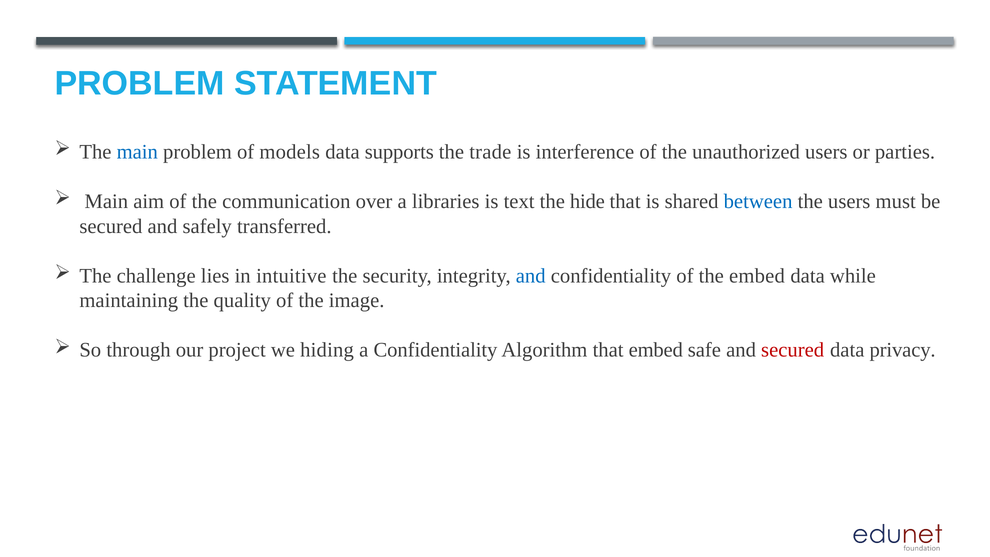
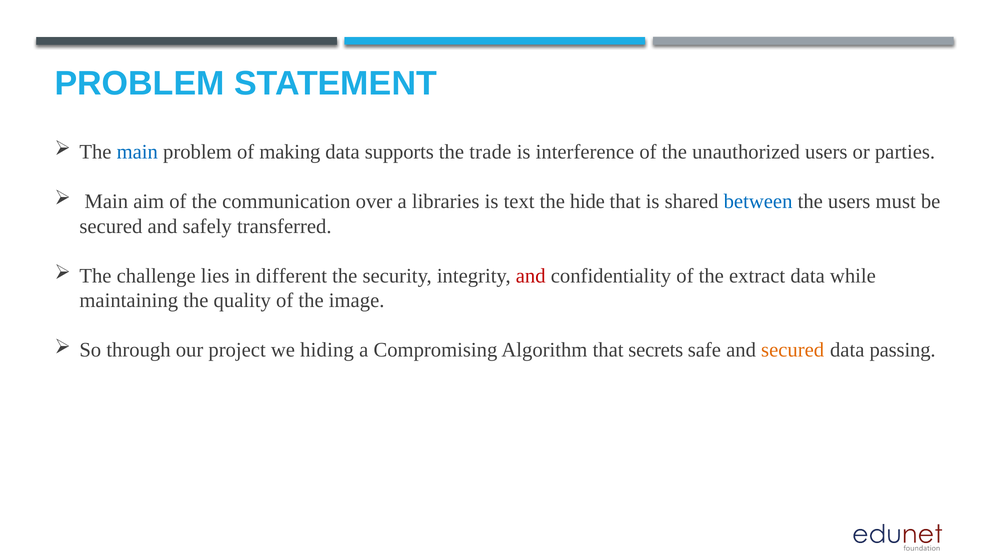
models: models -> making (290, 152)
intuitive: intuitive -> different (291, 276)
and colour: blue -> red (531, 276)
the embed: embed -> extract (757, 276)
a Confidentiality: Confidentiality -> Compromising (435, 350)
that embed: embed -> secrets (656, 350)
secured colour: red -> orange (793, 350)
privacy: privacy -> passing (903, 350)
